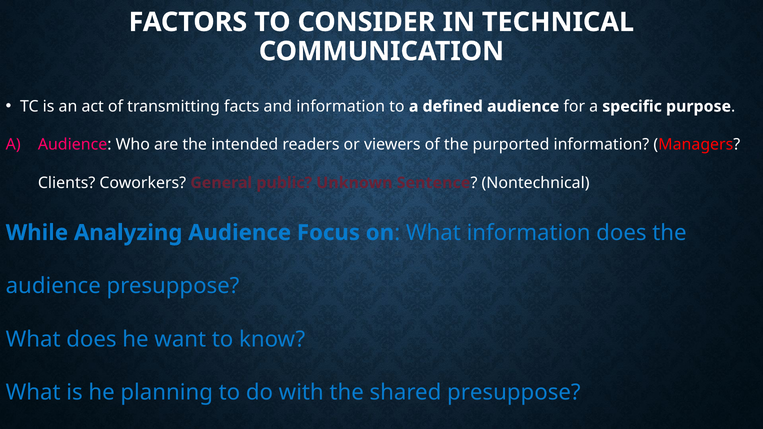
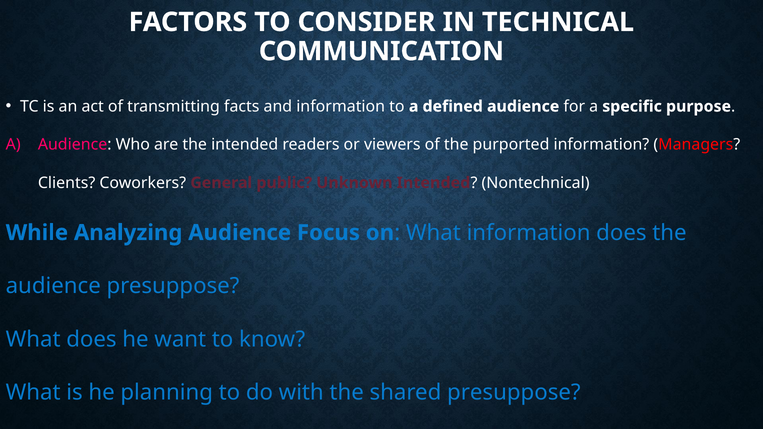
Unknown Sentence: Sentence -> Intended (433, 183)
